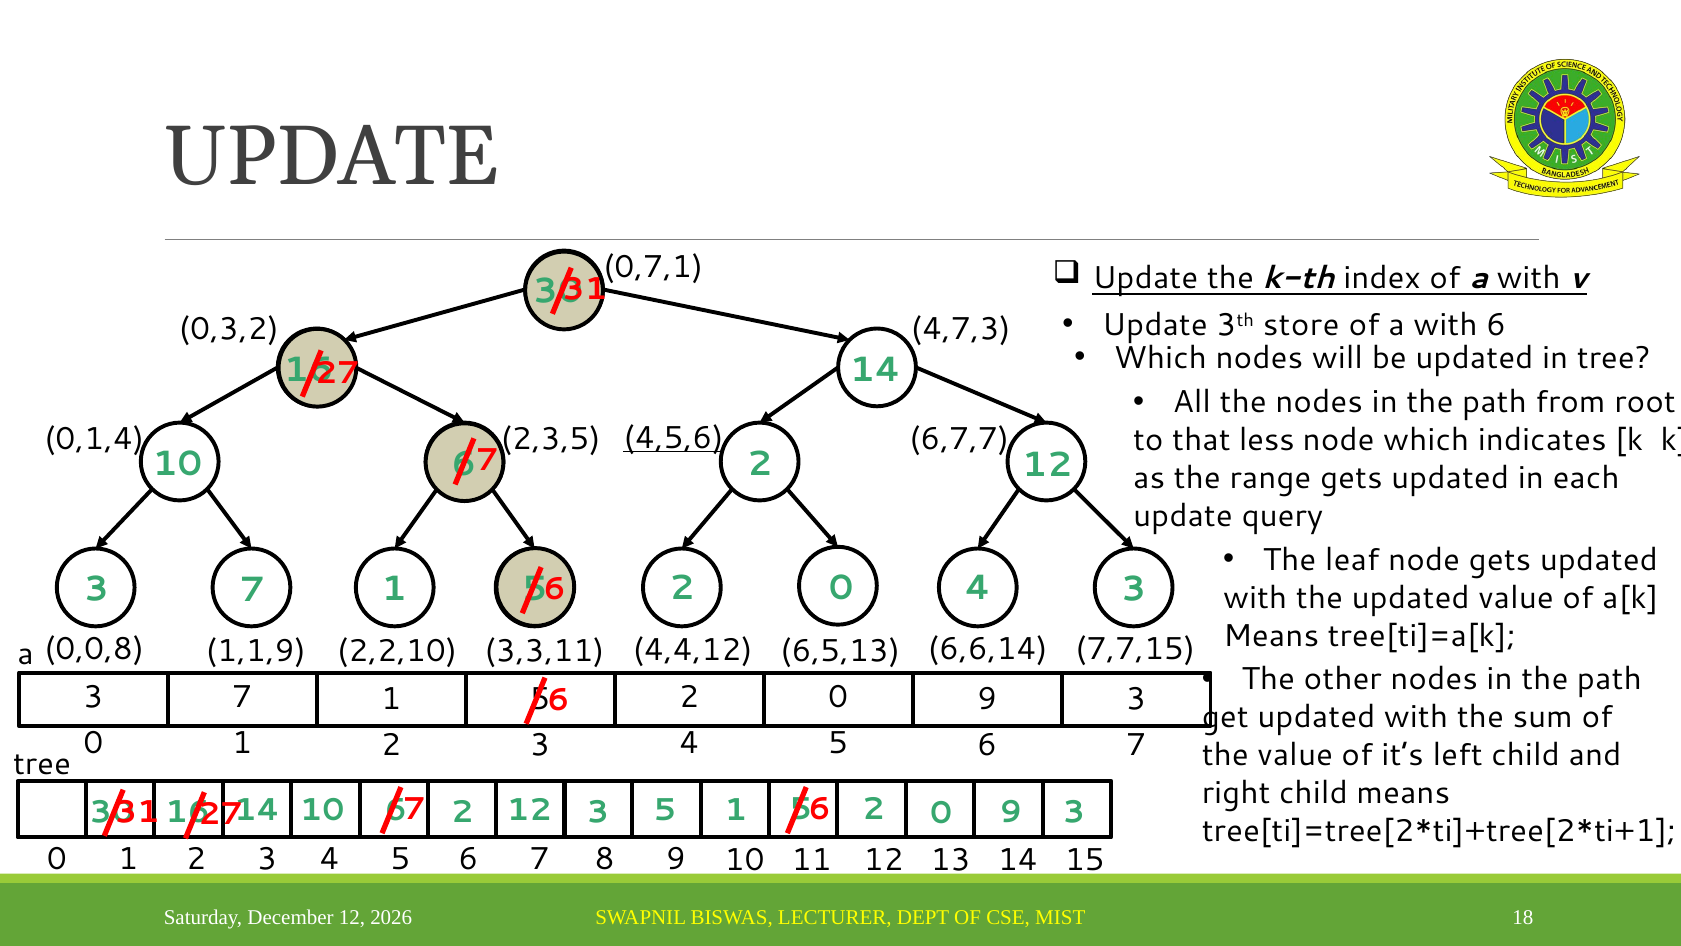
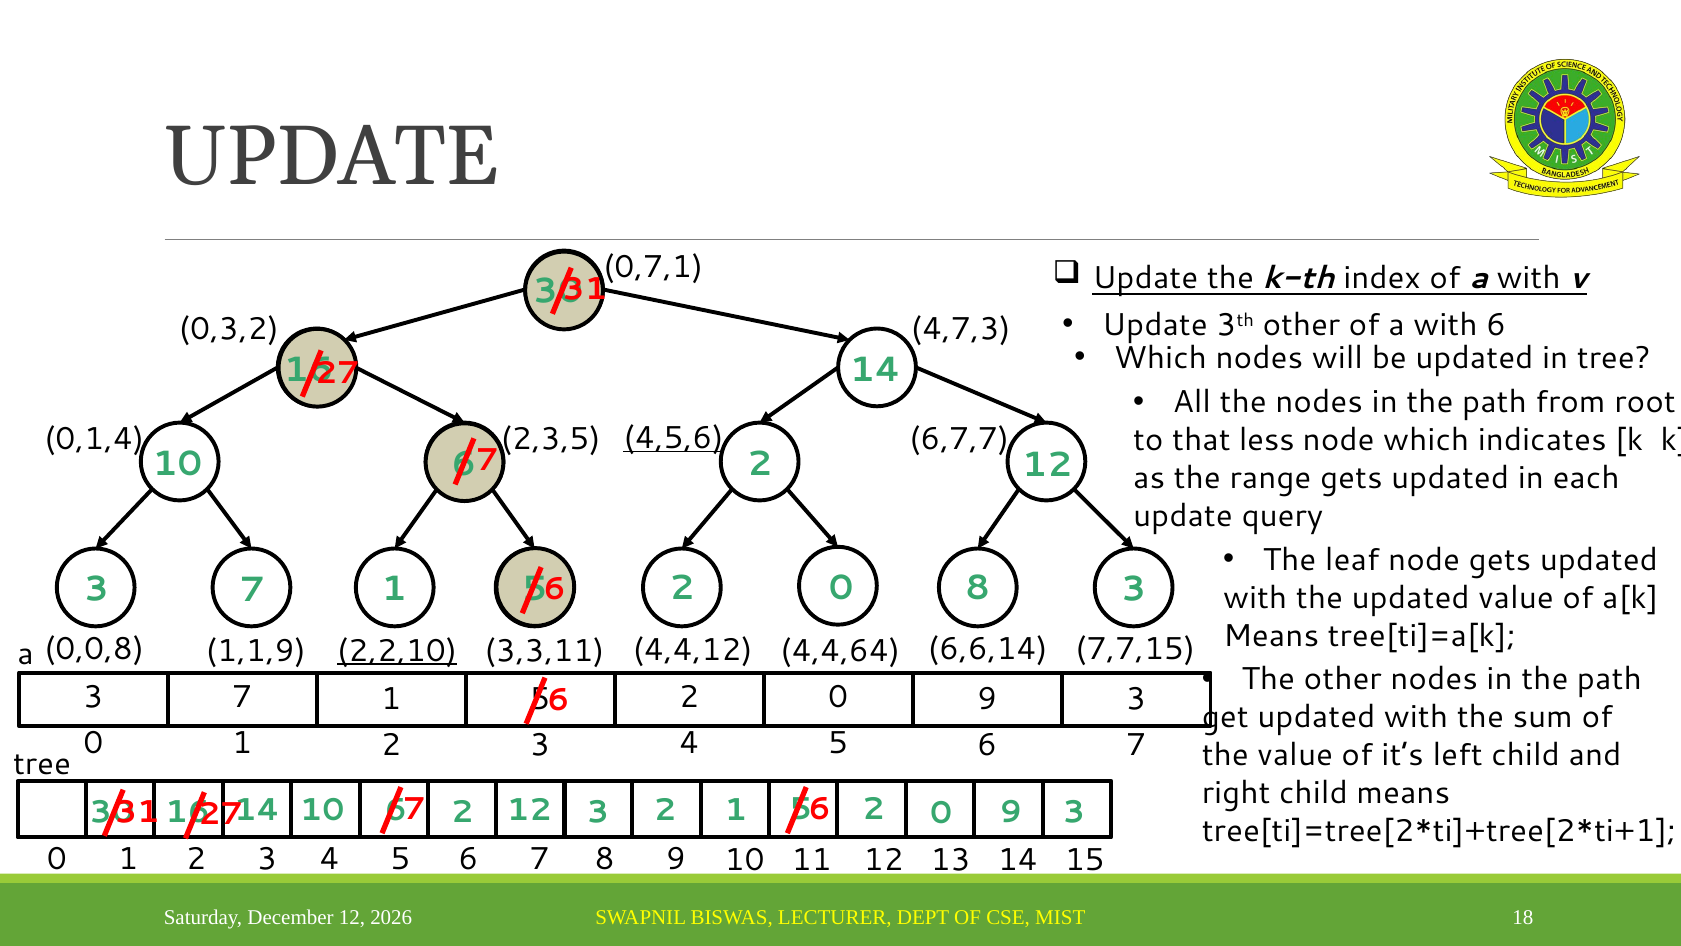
3th store: store -> other (1301, 325)
0 4: 4 -> 8 (978, 588)
2,2,10 underline: none -> present (397, 650)
6,5,13: 6,5,13 -> 4,4,64 (840, 651)
3 5: 5 -> 2 (665, 810)
